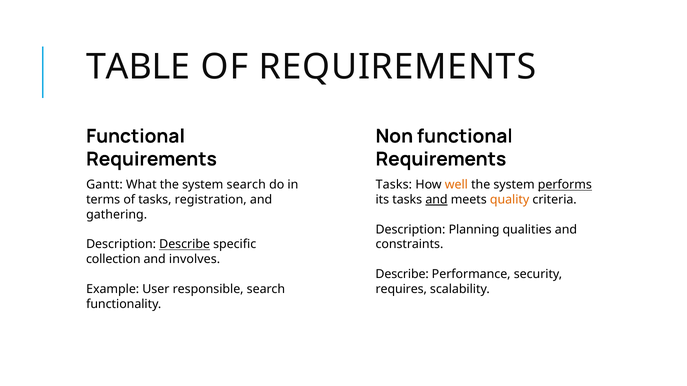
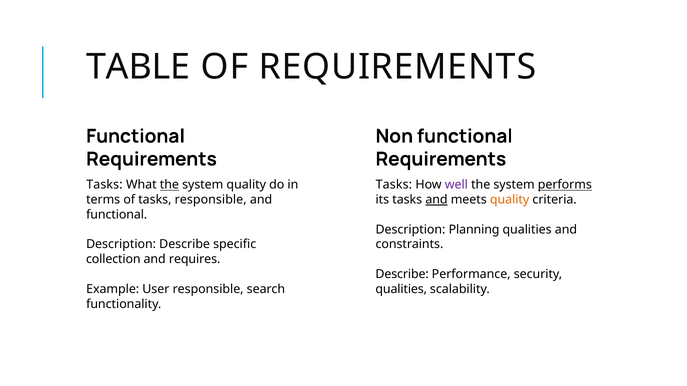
Gantt: Gantt -> Tasks (104, 185)
the underline: none -> present (169, 185)
system search: search -> quality (246, 185)
well colour: orange -> purple (456, 185)
tasks registration: registration -> responsible (211, 200)
gathering: gathering -> functional (117, 215)
Describe underline: present -> none (185, 245)
involves: involves -> requires (195, 260)
requires: requires -> qualities (401, 289)
